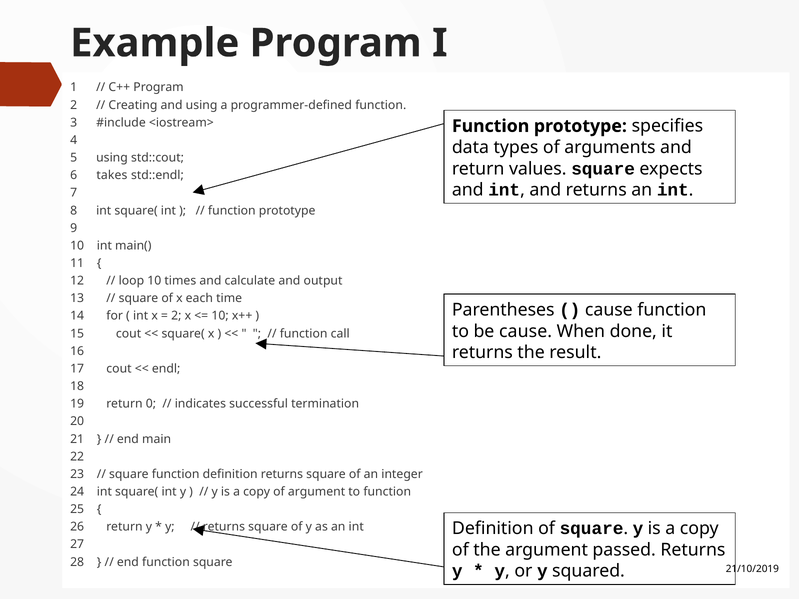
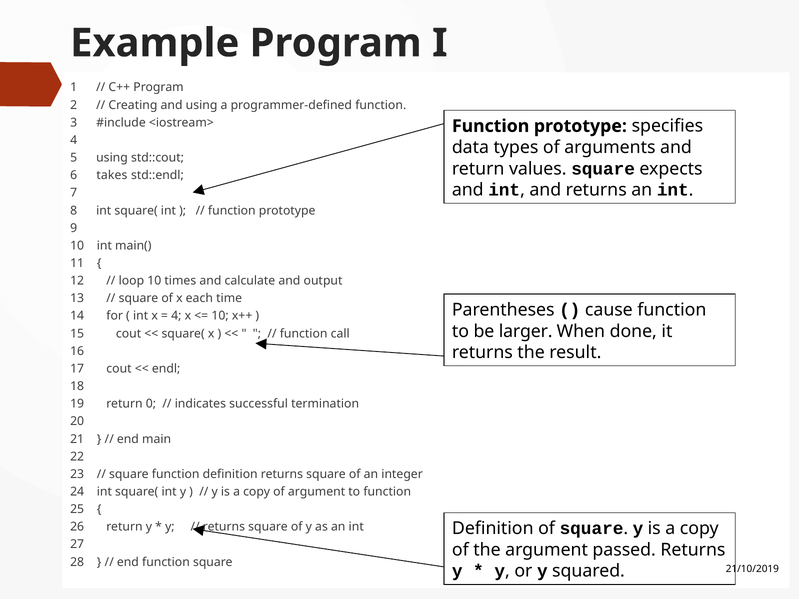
2: 2 -> 4 (176, 316)
be cause: cause -> larger (526, 331)
